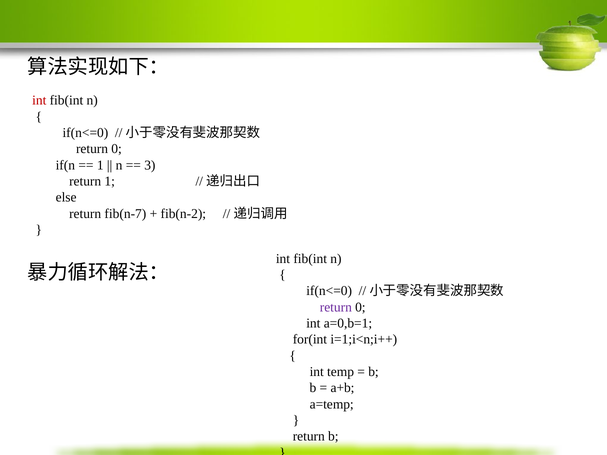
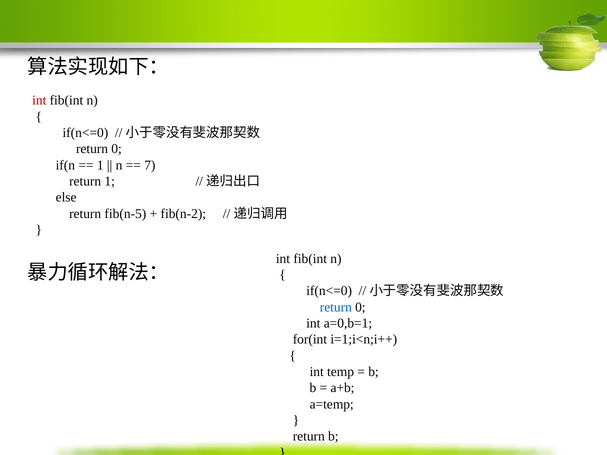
3: 3 -> 7 (150, 165)
fib(n-7: fib(n-7 -> fib(n-5 (125, 214)
return colour: purple -> blue (336, 307)
